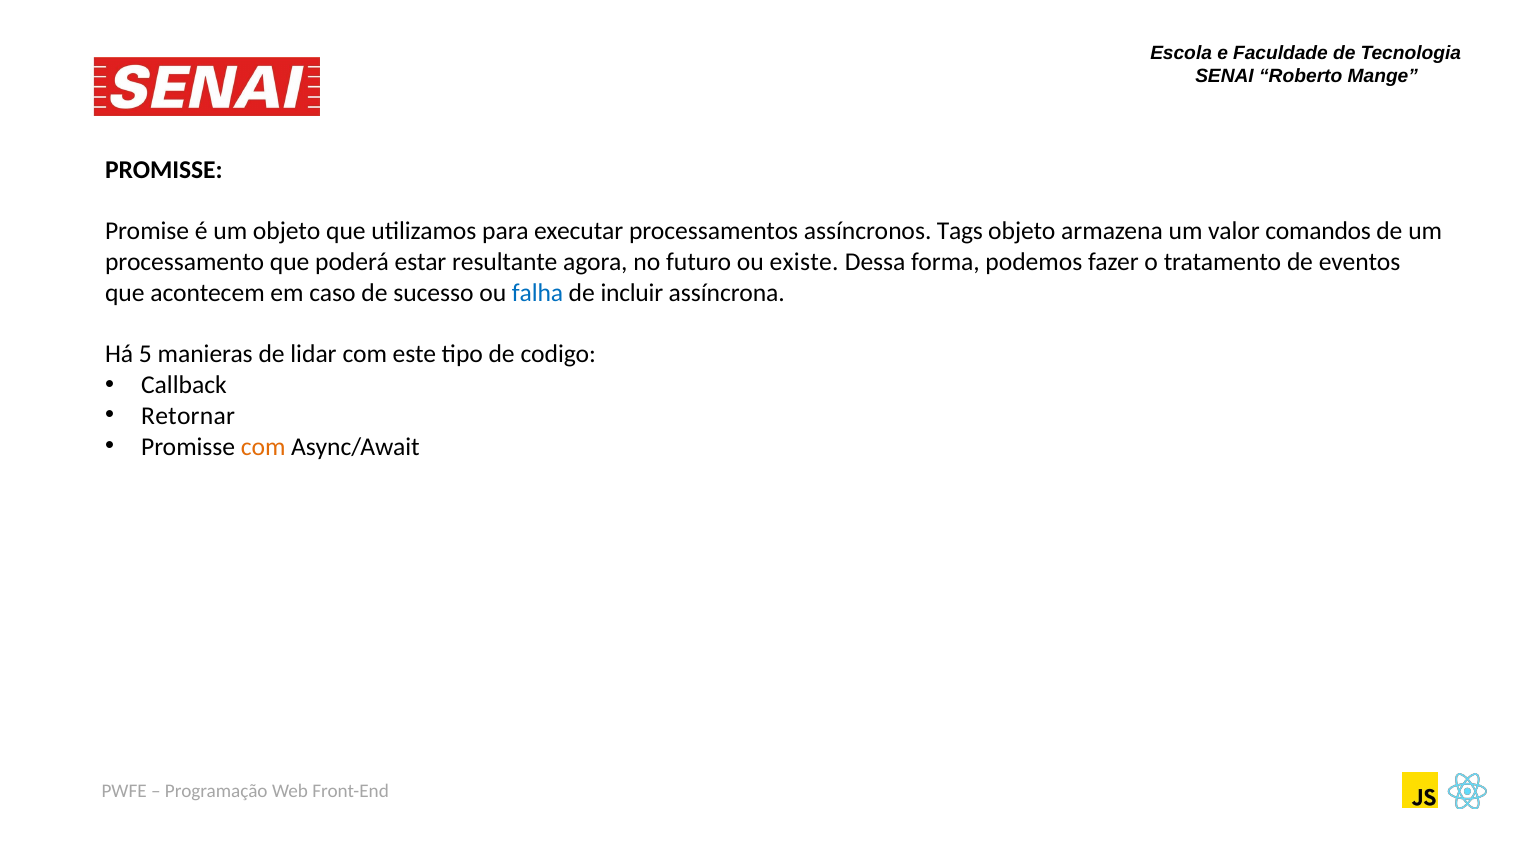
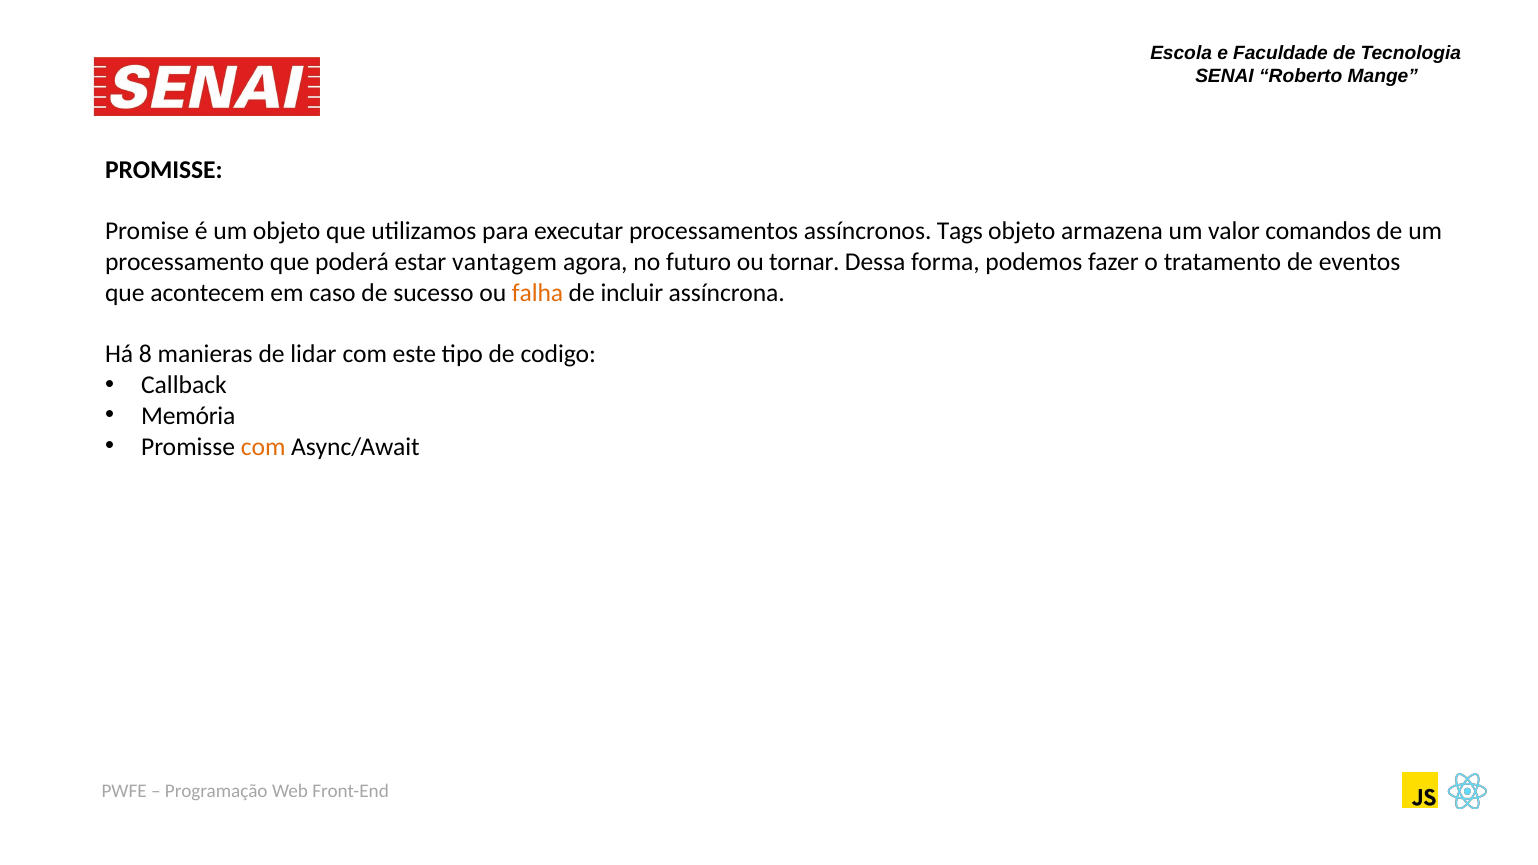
resultante: resultante -> vantagem (505, 262)
existe: existe -> tornar (804, 262)
falha colour: blue -> orange (538, 293)
5: 5 -> 8 (145, 355)
Retornar: Retornar -> Memória (188, 416)
